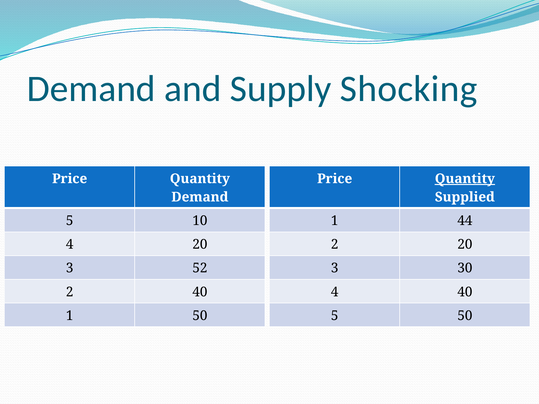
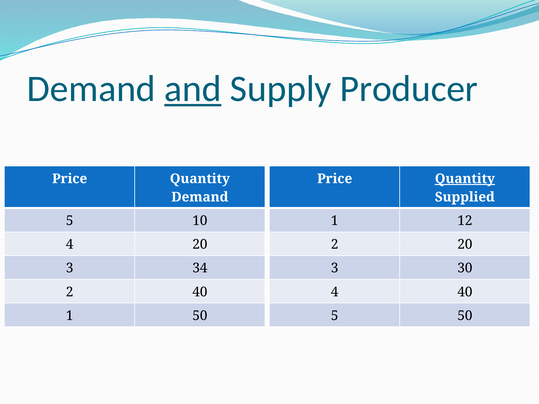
and underline: none -> present (193, 89)
Shocking: Shocking -> Producer (409, 89)
44: 44 -> 12 (465, 221)
52: 52 -> 34 (200, 268)
